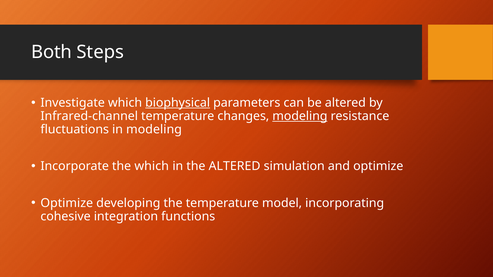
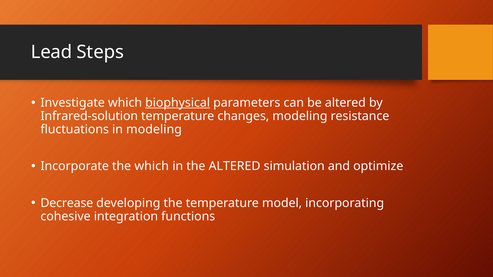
Both: Both -> Lead (52, 52)
Infrared-channel: Infrared-channel -> Infrared-solution (89, 116)
modeling underline: present -> none (300, 116)
Optimize: Optimize -> Decrease (67, 203)
